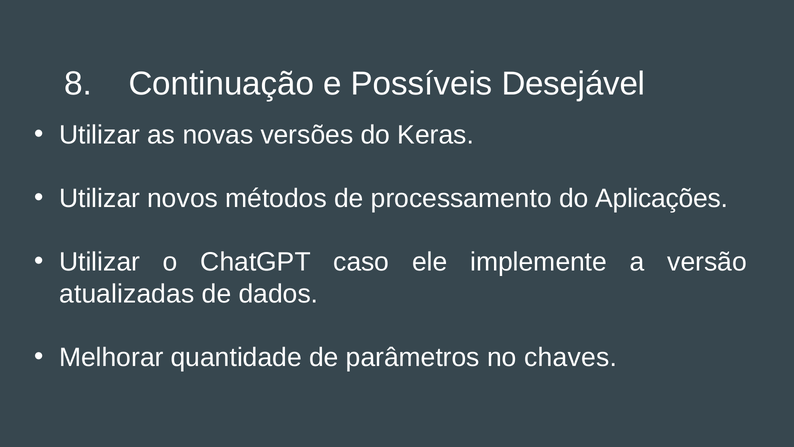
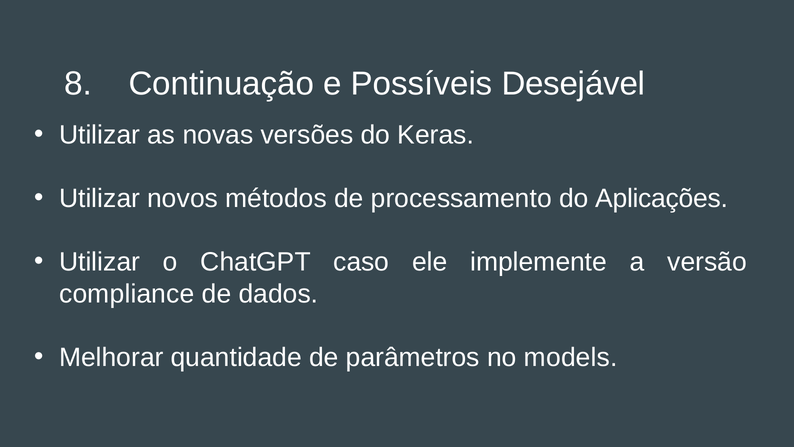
atualizadas: atualizadas -> compliance (127, 294)
chaves: chaves -> models (571, 357)
